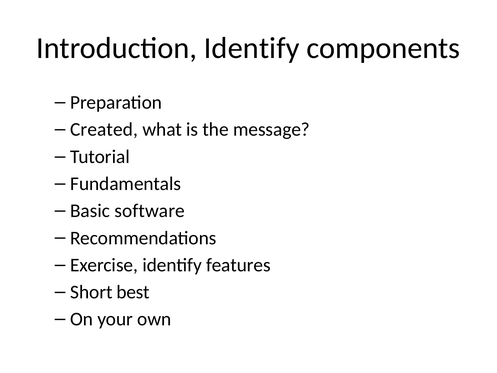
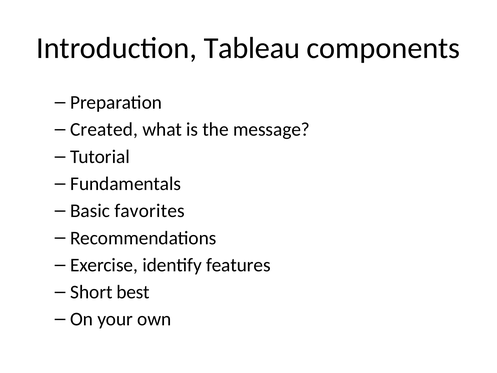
Introduction Identify: Identify -> Tableau (252, 48)
software: software -> favorites (150, 211)
